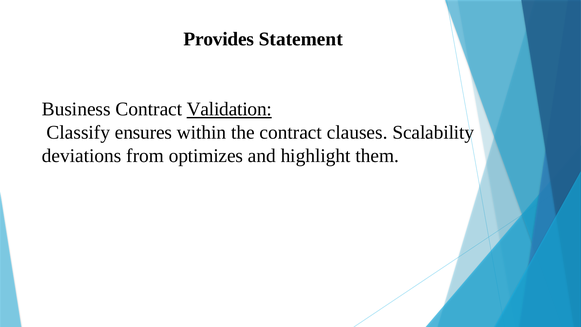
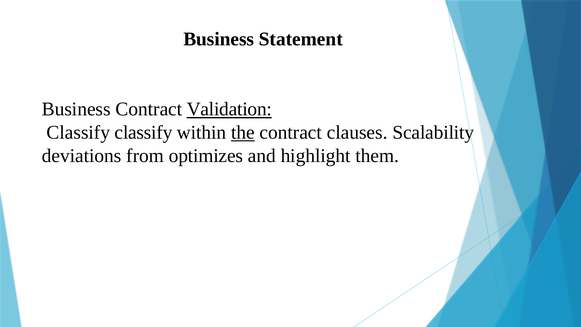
Provides: Provides -> Business (219, 39)
Classify ensures: ensures -> classify (144, 132)
the underline: none -> present (243, 132)
